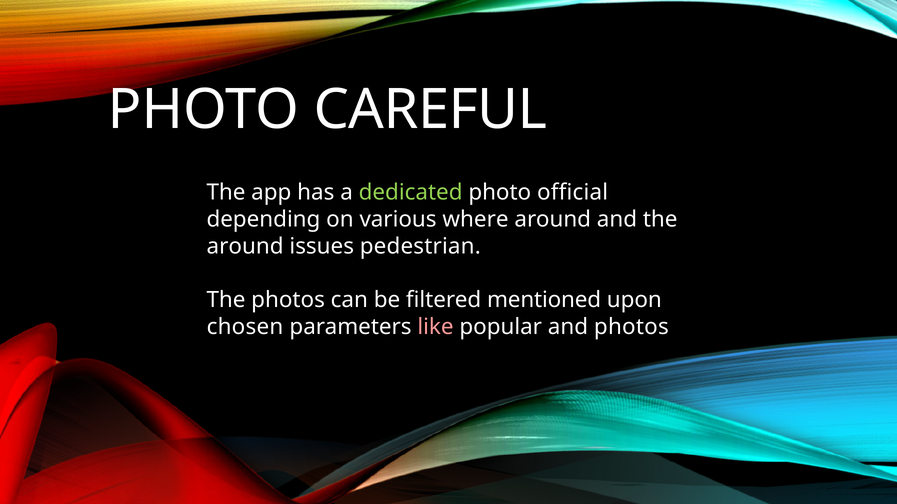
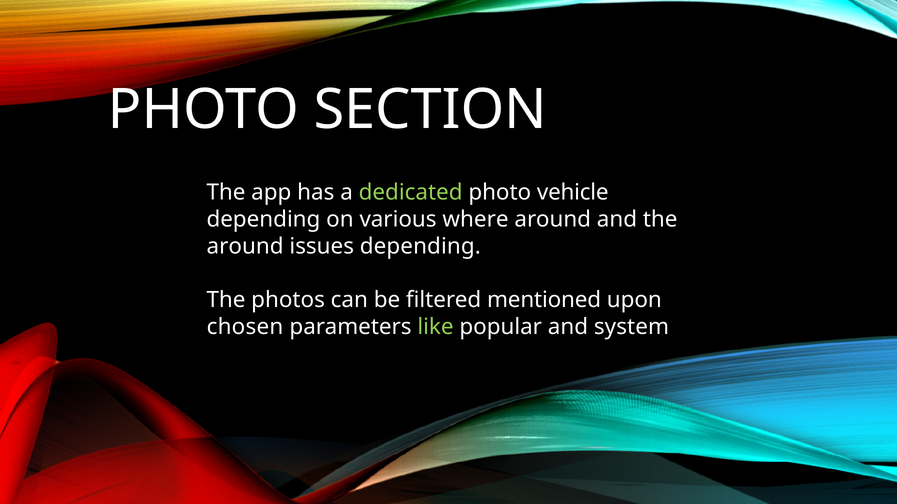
CAREFUL: CAREFUL -> SECTION (430, 110)
official: official -> vehicle (573, 193)
issues pedestrian: pedestrian -> depending (420, 247)
like colour: pink -> light green (435, 327)
and photos: photos -> system (631, 327)
